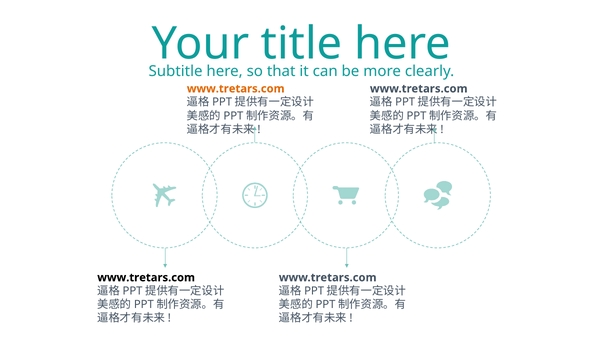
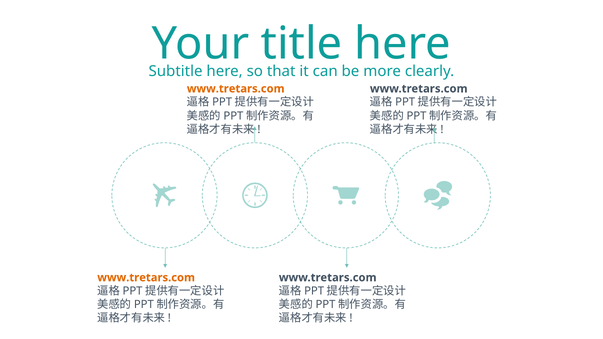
www.tretars.com colour: black -> orange (146, 278)
